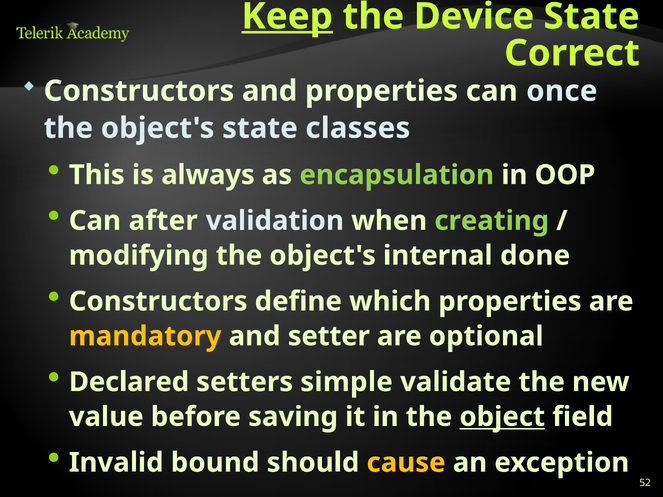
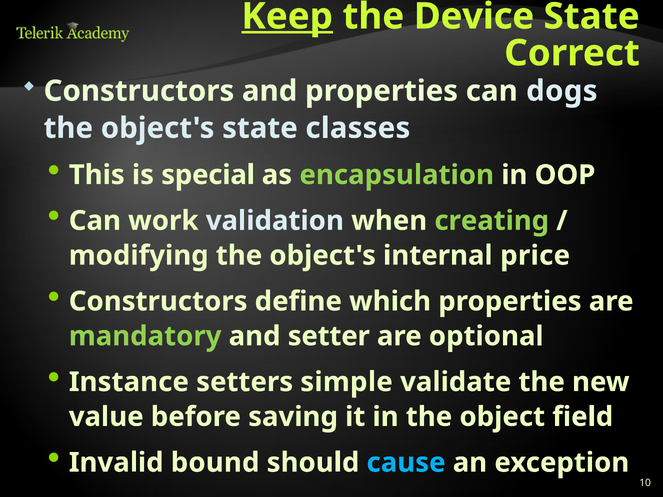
once: once -> dogs (562, 91)
always: always -> special (208, 175)
after: after -> work (163, 221)
done: done -> price (535, 256)
mandatory colour: yellow -> light green (145, 336)
Declared: Declared -> Instance (129, 382)
object underline: present -> none (502, 417)
cause colour: yellow -> light blue (406, 463)
52: 52 -> 10 (645, 483)
